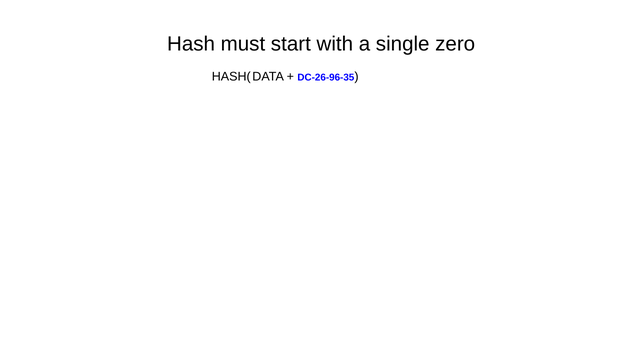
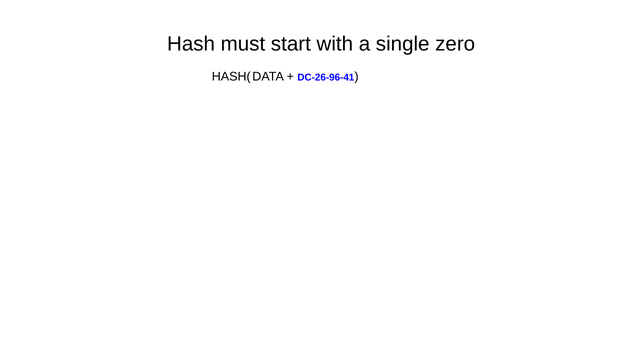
DC-26-96-35: DC-26-96-35 -> DC-26-96-41 (326, 78)
